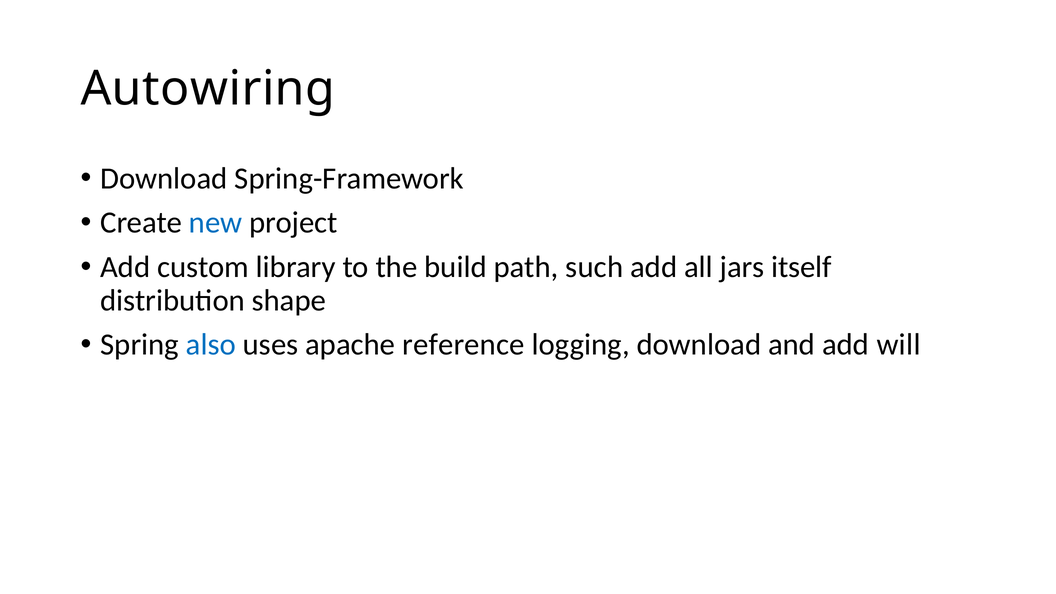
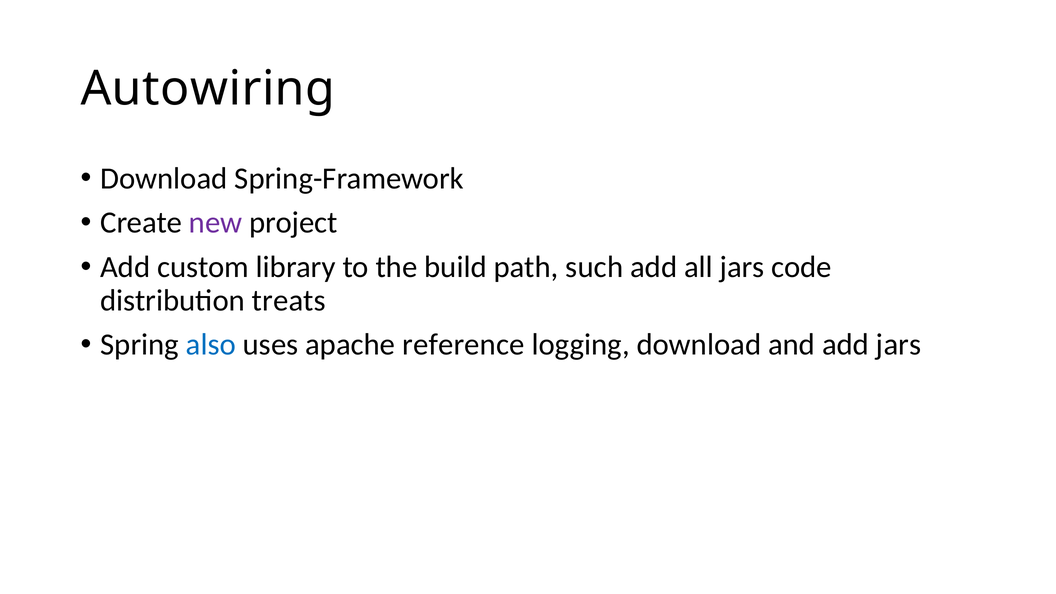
new colour: blue -> purple (216, 223)
itself: itself -> code (801, 267)
shape: shape -> treats (289, 300)
add will: will -> jars (899, 345)
